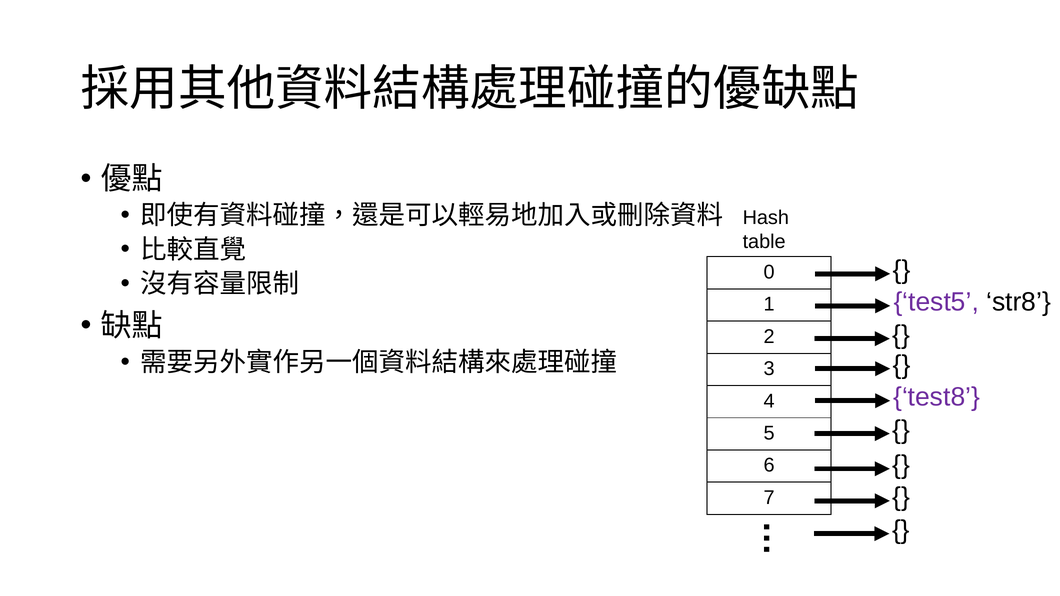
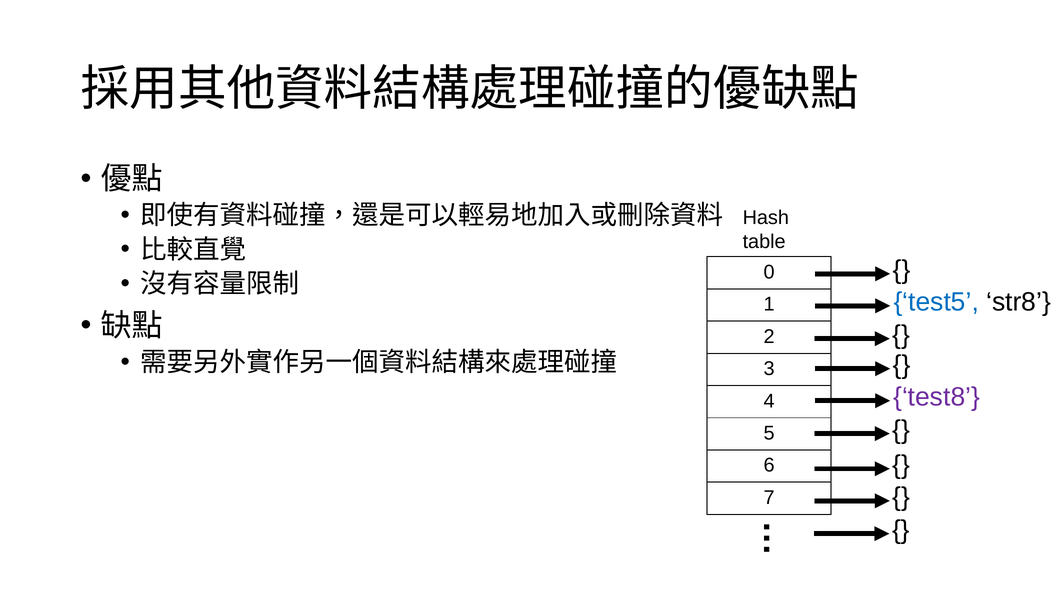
test5 colour: purple -> blue (936, 302)
